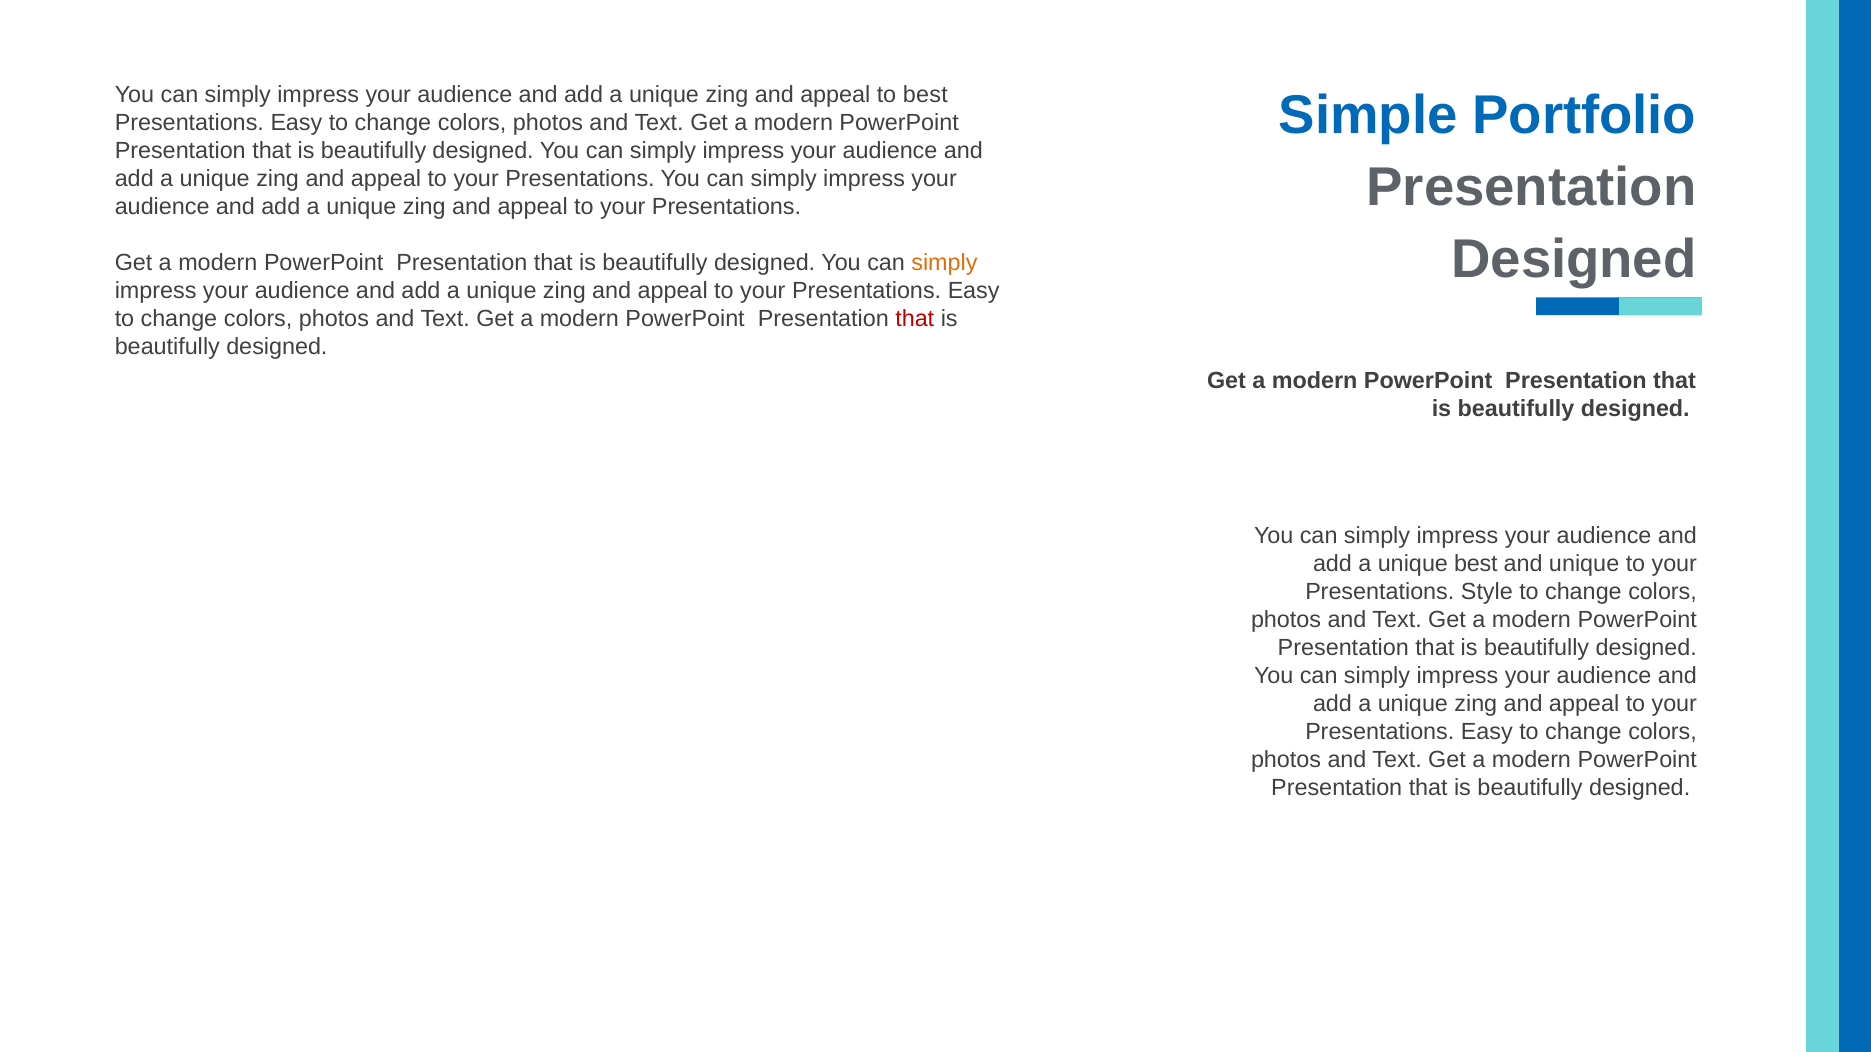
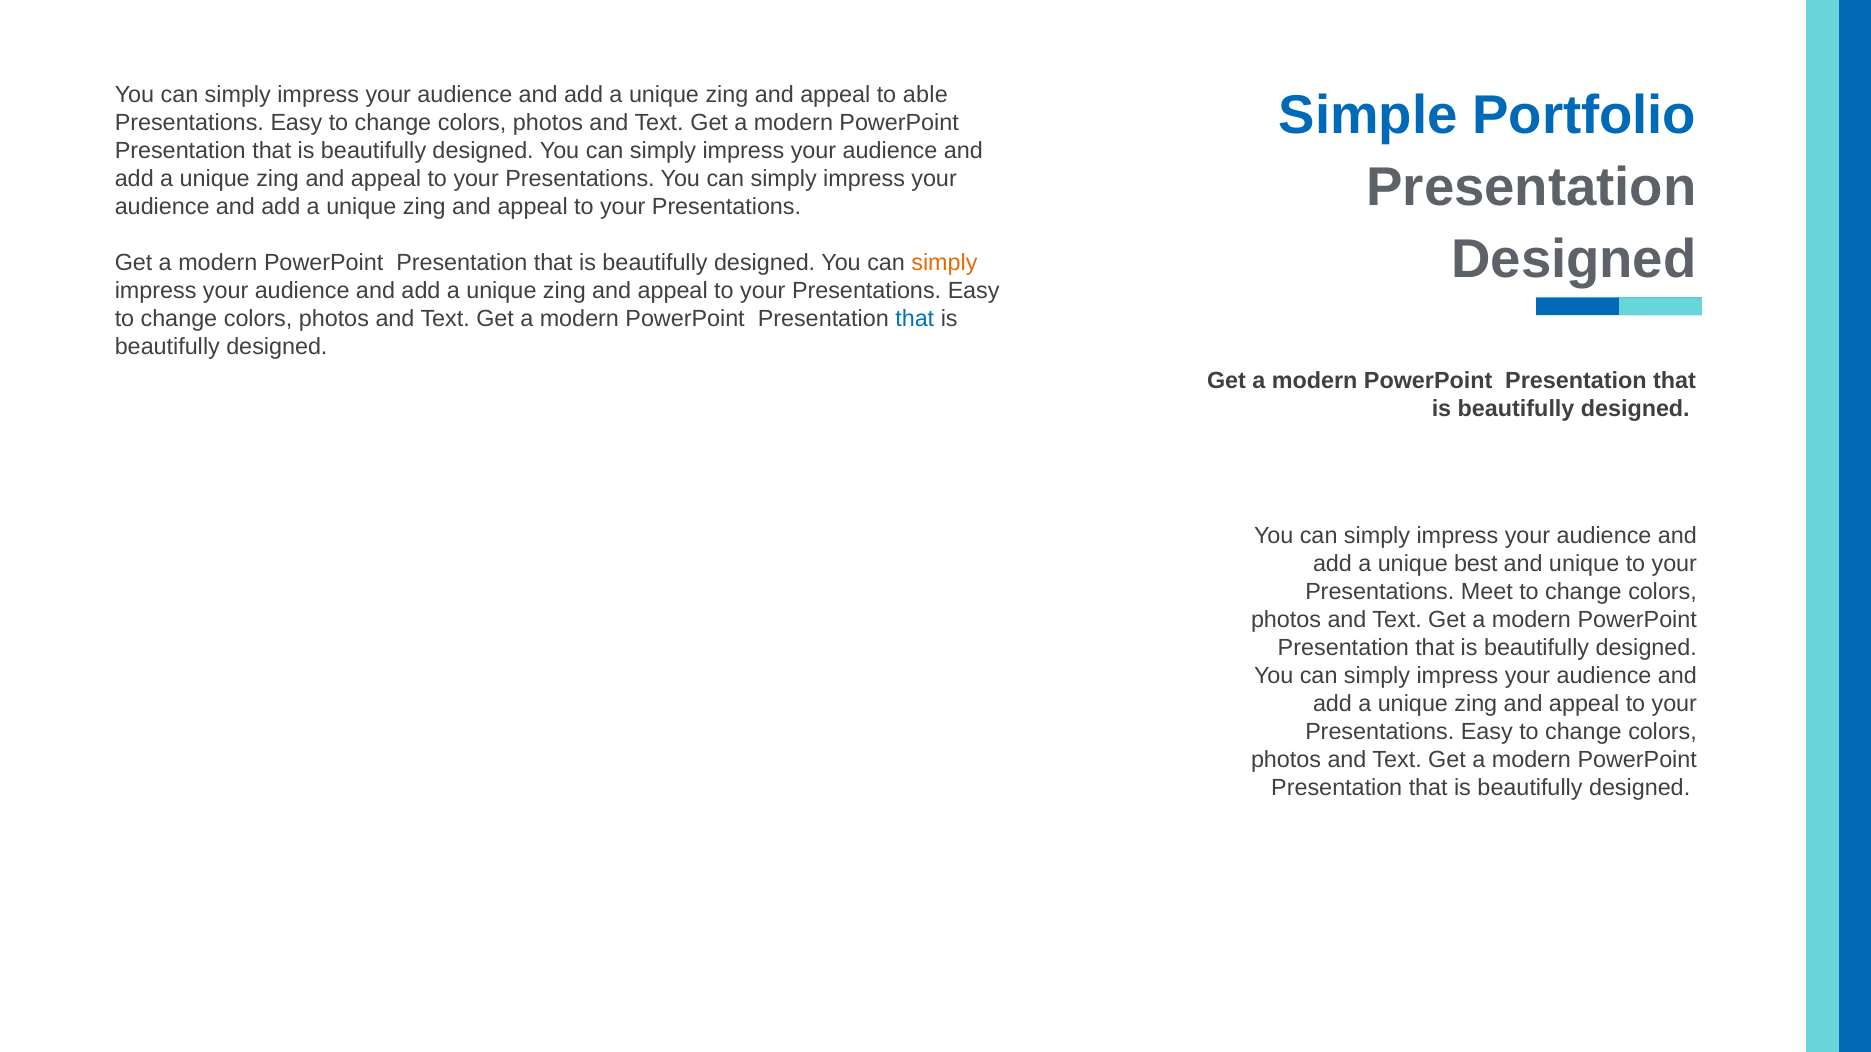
to best: best -> able (925, 95)
that colour: red -> blue (915, 319)
Style: Style -> Meet (1487, 592)
